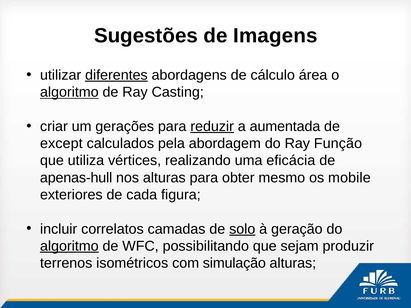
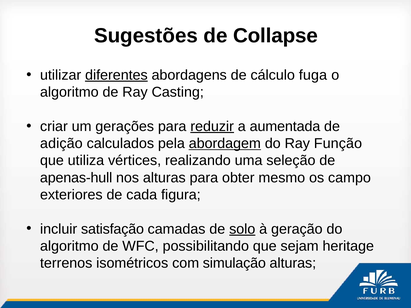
Imagens: Imagens -> Collapse (275, 36)
área: área -> fuga (313, 75)
algoritmo underline: present -> none (69, 92)
except: except -> adição (61, 144)
abordagem underline: none -> present (225, 144)
eficácia: eficácia -> seleção (291, 161)
mobile: mobile -> campo (349, 178)
correlatos: correlatos -> satisfação (113, 229)
algoritmo underline: present -> none (69, 246)
produzir: produzir -> heritage (348, 246)
